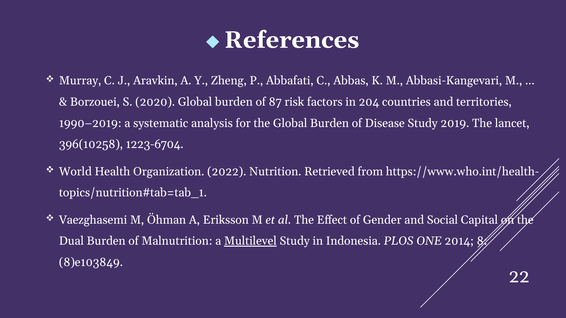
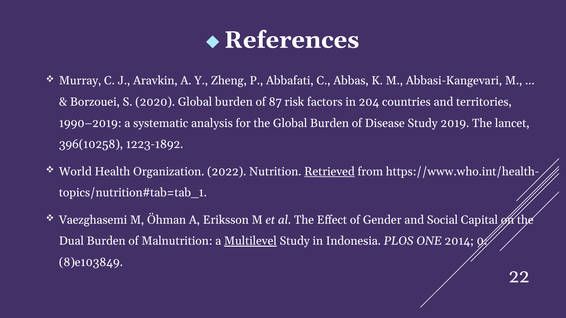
1223-6704: 1223-6704 -> 1223-1892 (155, 145)
Retrieved underline: none -> present (329, 172)
8: 8 -> 0 (482, 241)
